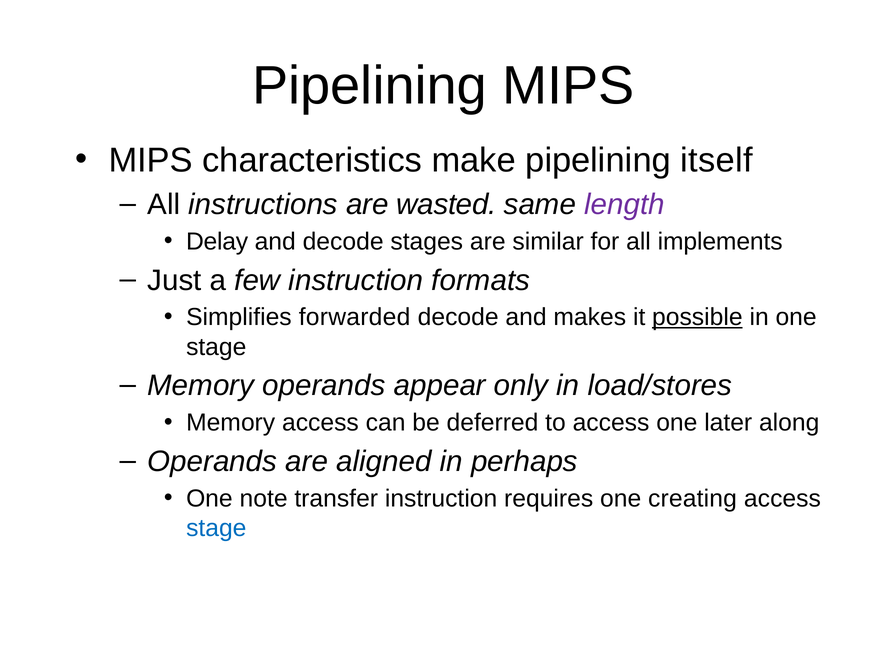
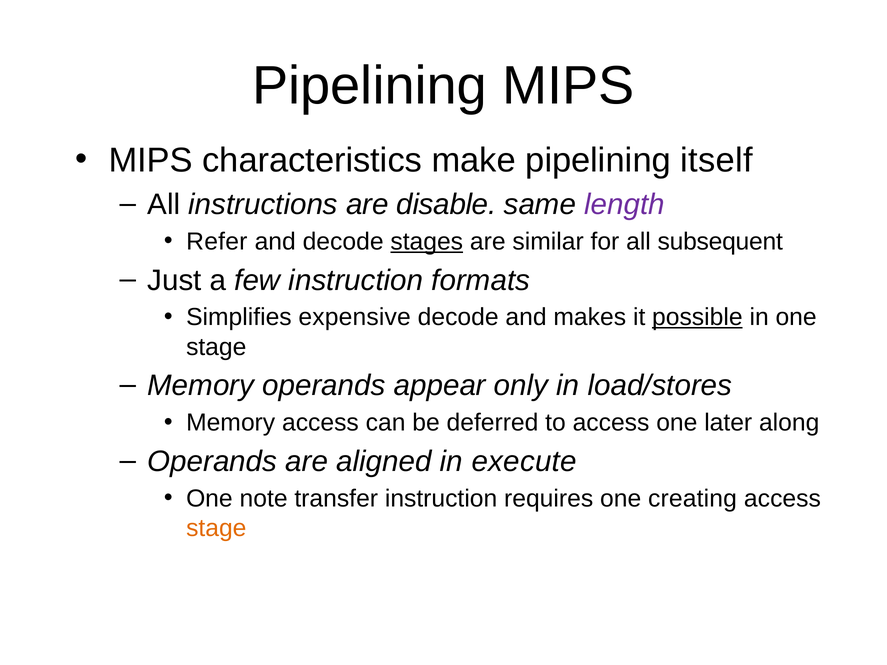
wasted: wasted -> disable (446, 204)
Delay: Delay -> Refer (217, 242)
stages underline: none -> present (427, 242)
implements: implements -> subsequent (720, 242)
forwarded: forwarded -> expensive (355, 317)
perhaps: perhaps -> execute (524, 462)
stage colour: blue -> orange (216, 528)
